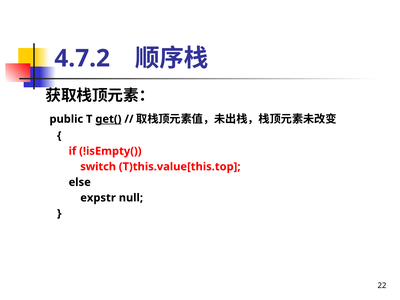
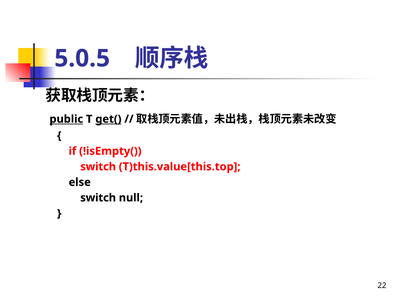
4.7.2: 4.7.2 -> 5.0.5 (82, 58)
public underline: none -> present (66, 119)
expstr: expstr -> switch (98, 198)
